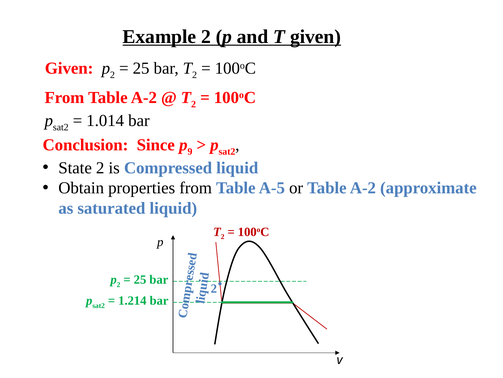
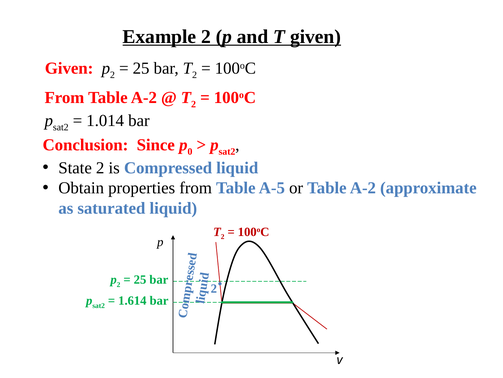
9: 9 -> 0 (190, 151)
1.214: 1.214 -> 1.614 (132, 300)
